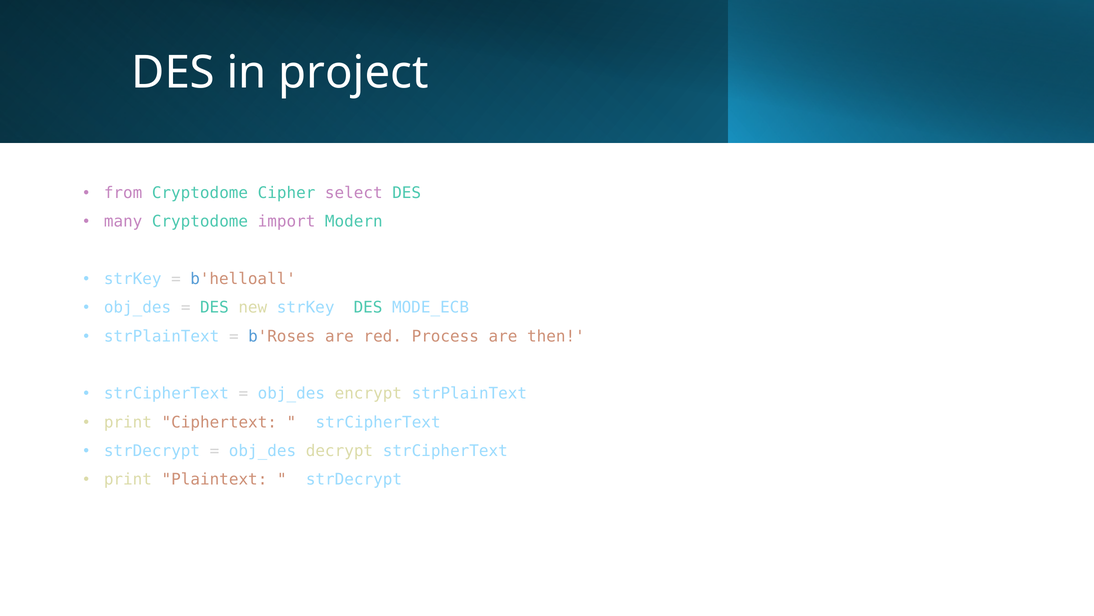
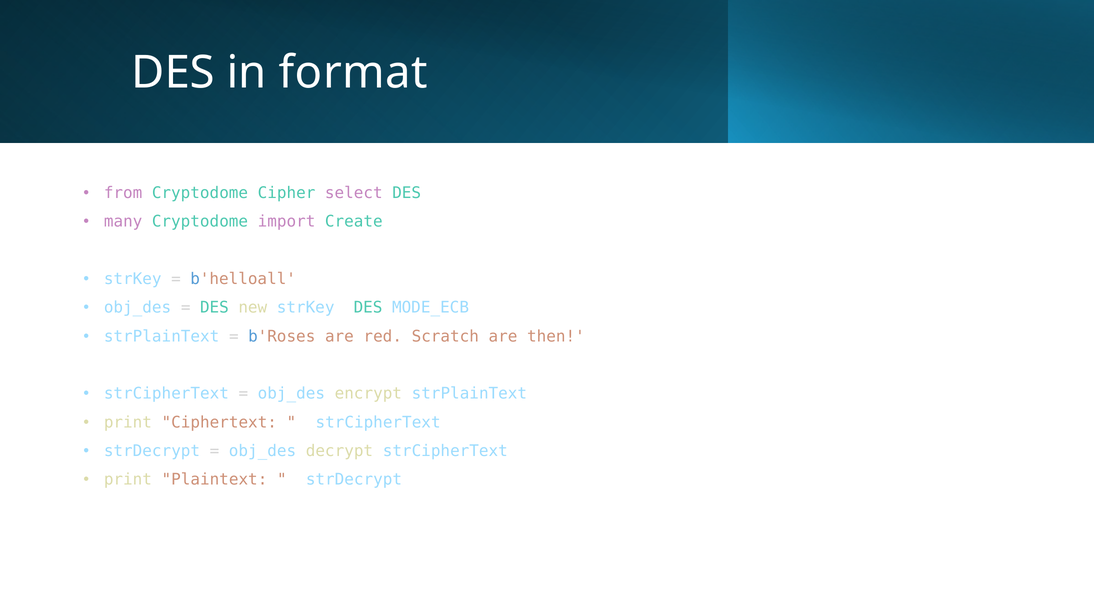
project: project -> format (353, 72)
Modern: Modern -> Create (354, 221)
Process: Process -> Scratch (445, 336)
